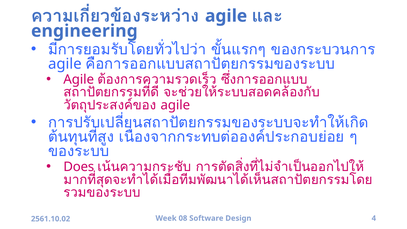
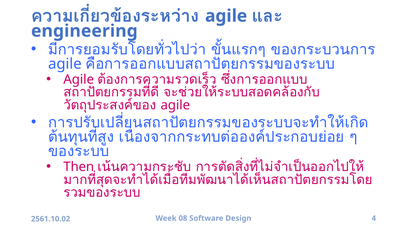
Does: Does -> Then (79, 167)
